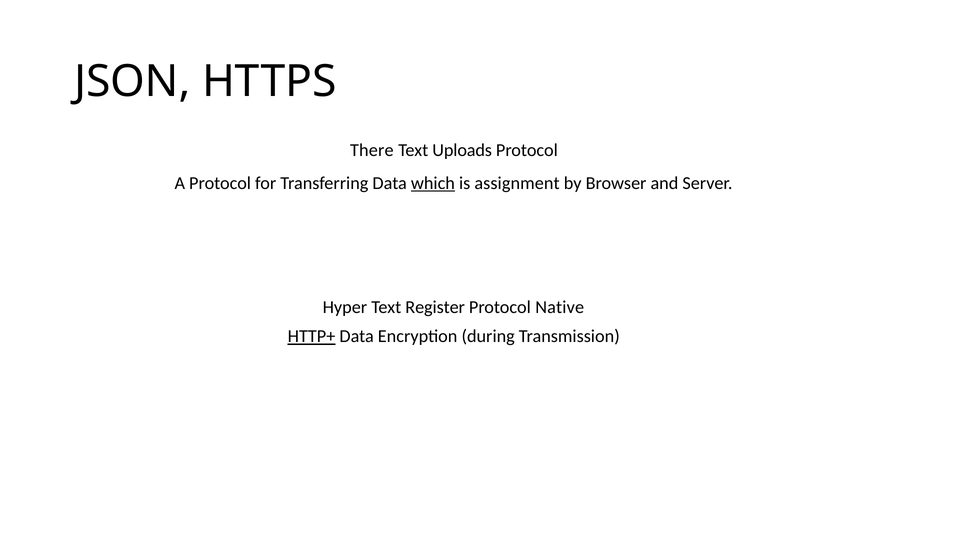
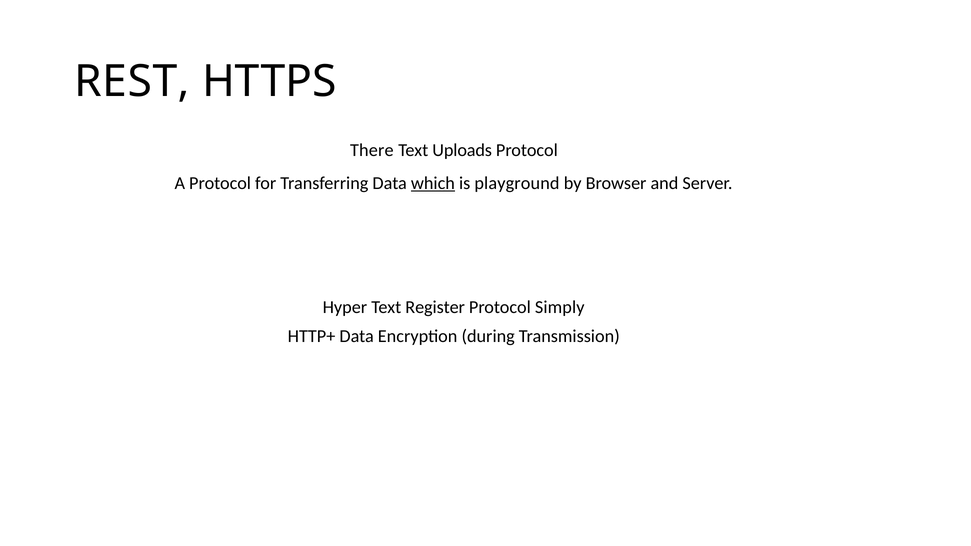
JSON: JSON -> REST (132, 82)
assignment: assignment -> playground (517, 183)
Native: Native -> Simply (560, 307)
HTTP+ underline: present -> none (311, 337)
